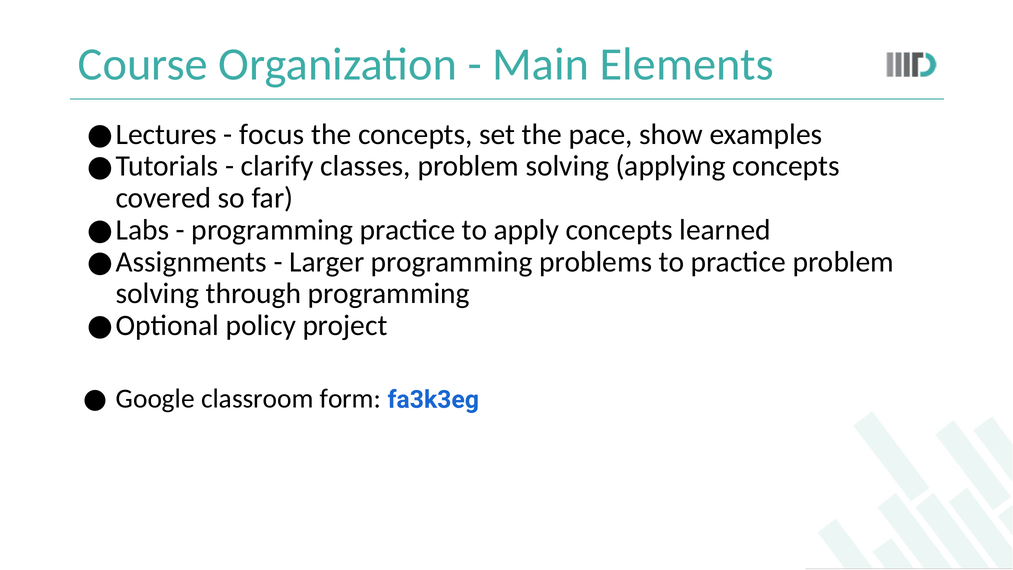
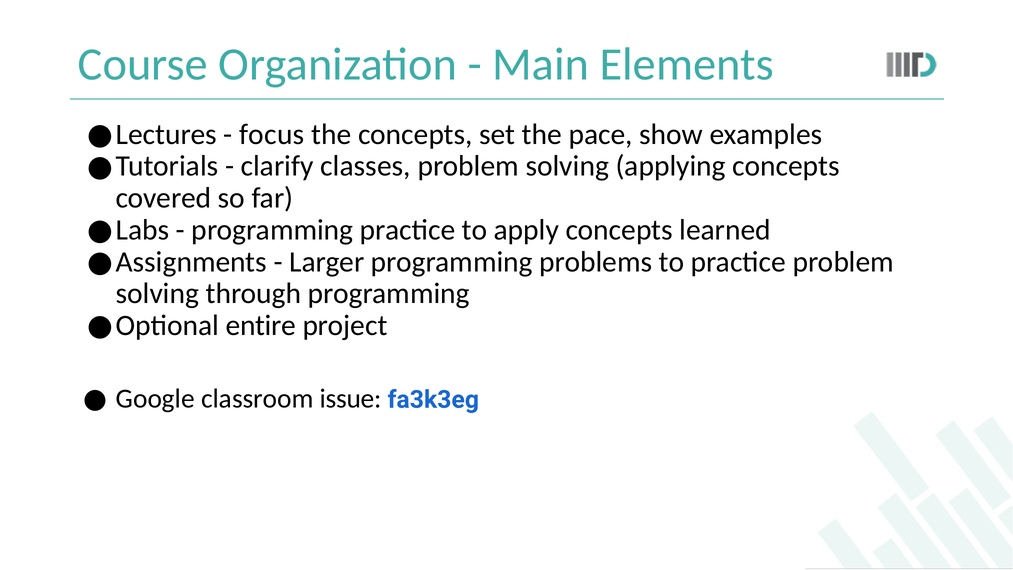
policy: policy -> entire (261, 325)
form: form -> issue (350, 399)
